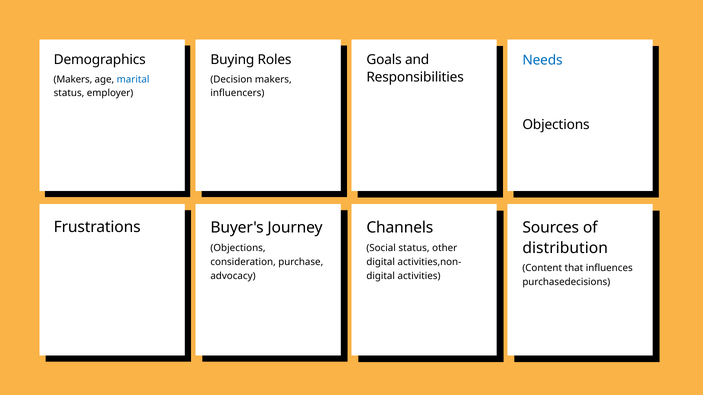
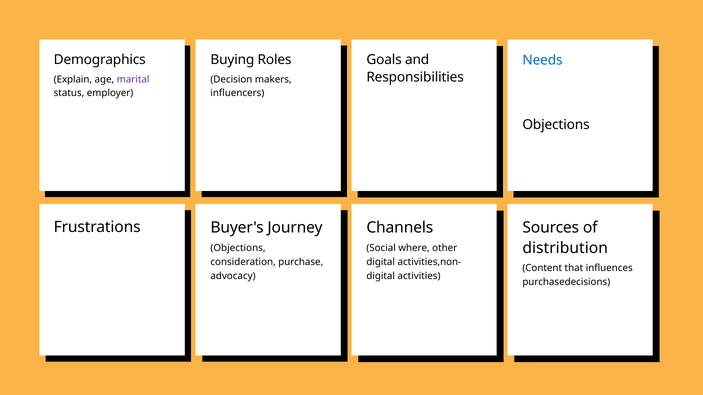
Makers: Makers -> Explain (73, 79)
marital colour: blue -> purple (133, 79)
Social status: status -> where (414, 248)
